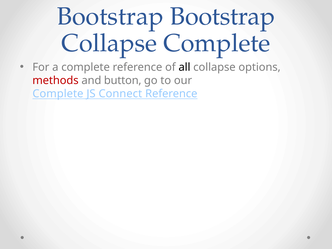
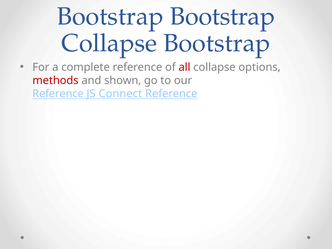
Collapse Complete: Complete -> Bootstrap (217, 43)
all colour: black -> red (184, 67)
button: button -> shown (123, 80)
Complete: Complete -> Reference (58, 94)
